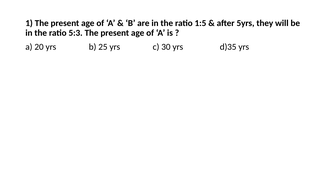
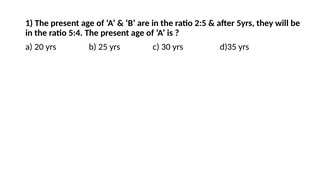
1:5: 1:5 -> 2:5 (200, 23)
5:3: 5:3 -> 5:4 (76, 33)
